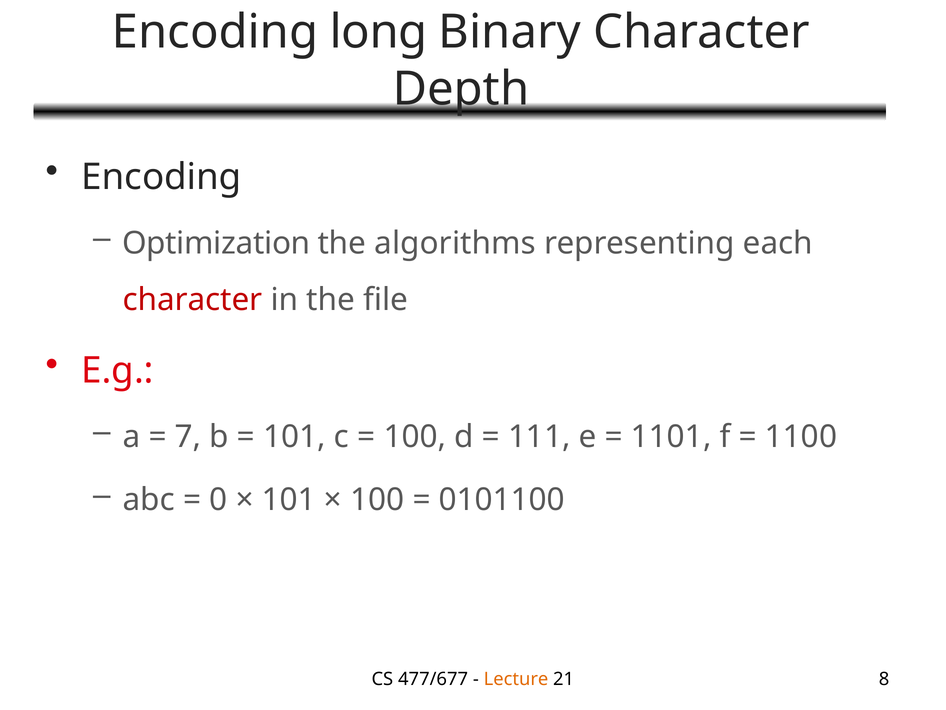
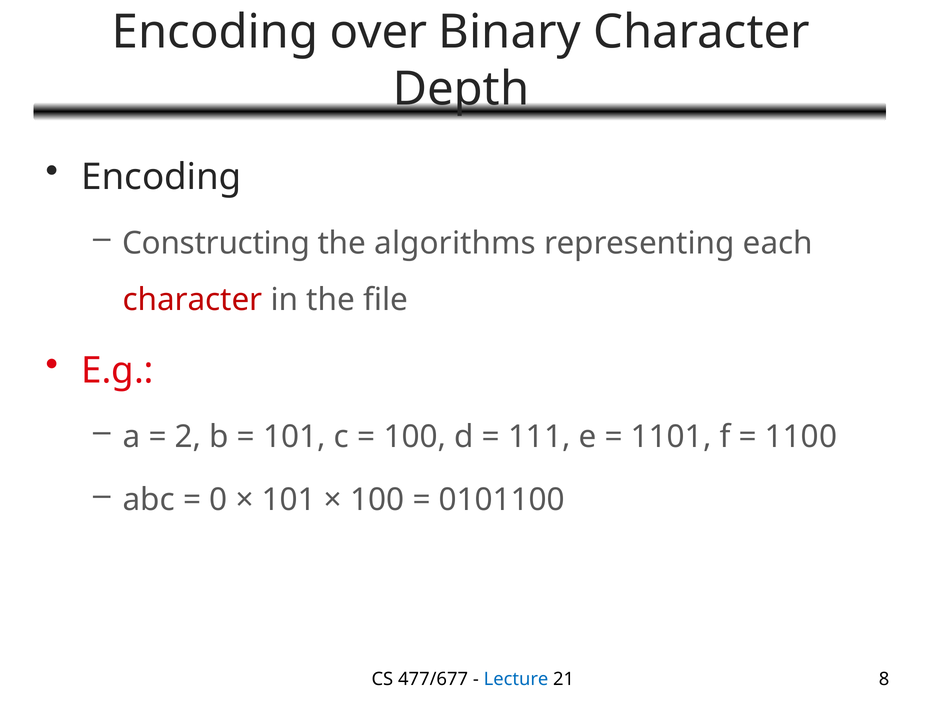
long: long -> over (379, 32)
Optimization: Optimization -> Constructing (216, 243)
7: 7 -> 2 (188, 436)
Lecture colour: orange -> blue (516, 679)
